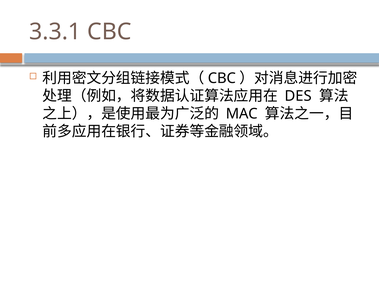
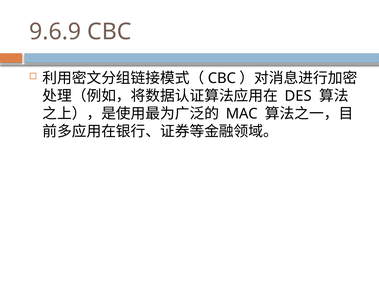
3.3.1: 3.3.1 -> 9.6.9 (55, 32)
